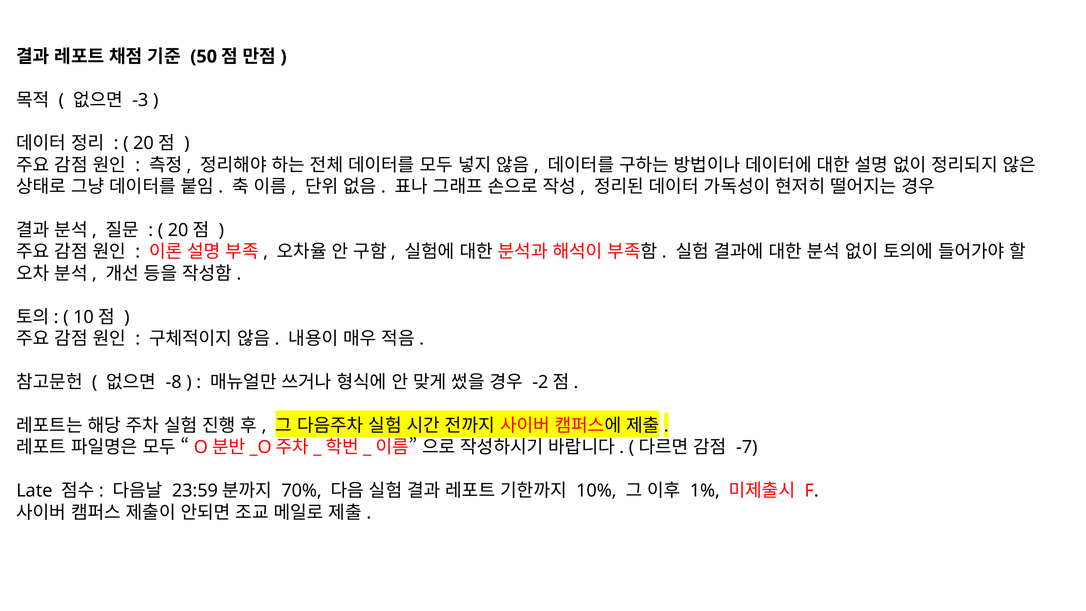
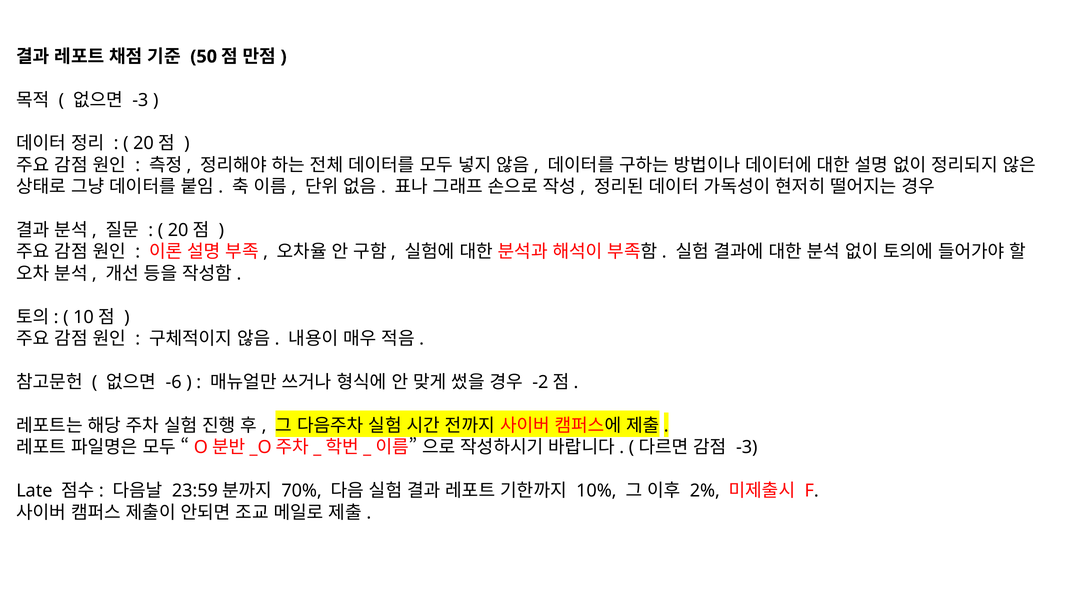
-8: -8 -> -6 (174, 382)
-7: -7 -> -3 (747, 447)
1%: 1% -> 2% (705, 491)
